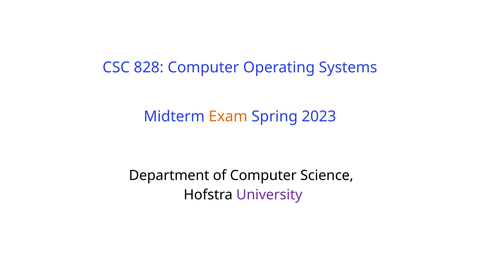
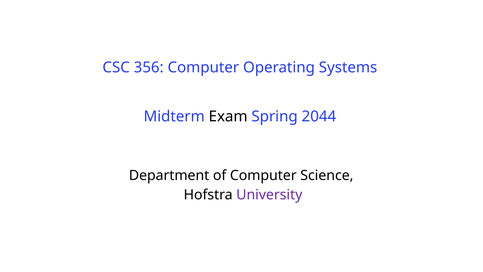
828: 828 -> 356 (149, 68)
Exam colour: orange -> black (228, 116)
2023: 2023 -> 2044 (319, 116)
